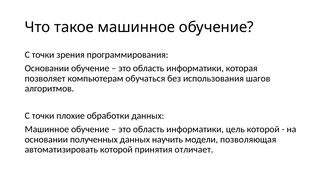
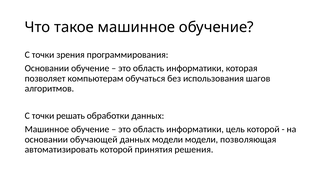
плохие: плохие -> решать (71, 116)
полученных: полученных -> обучающей (94, 140)
данных научить: научить -> модели (167, 140)
отличает: отличает -> решения (194, 150)
